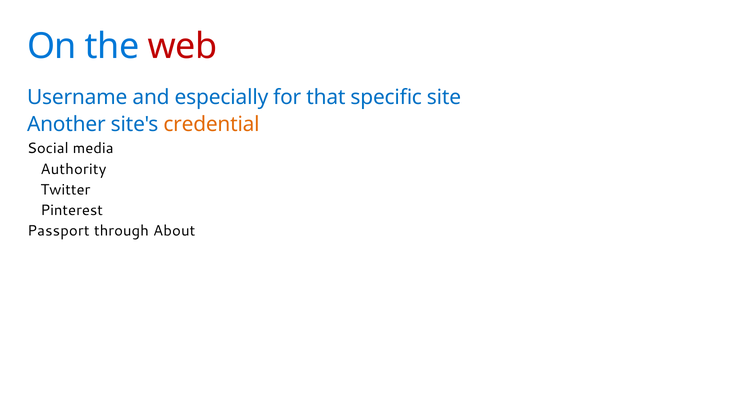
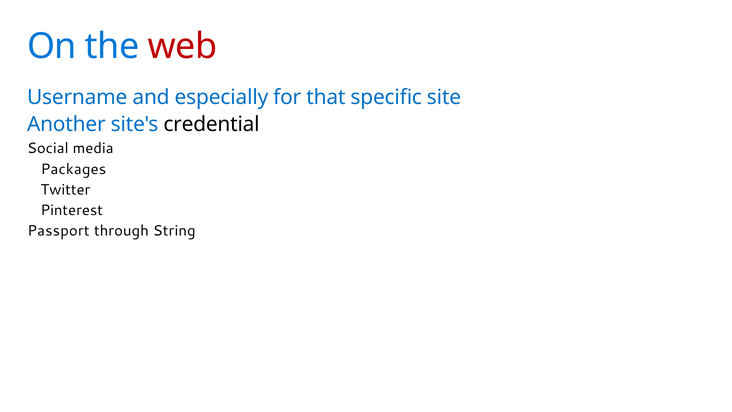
credential colour: orange -> black (212, 125)
Authority: Authority -> Packages (73, 169)
About: About -> String (174, 231)
